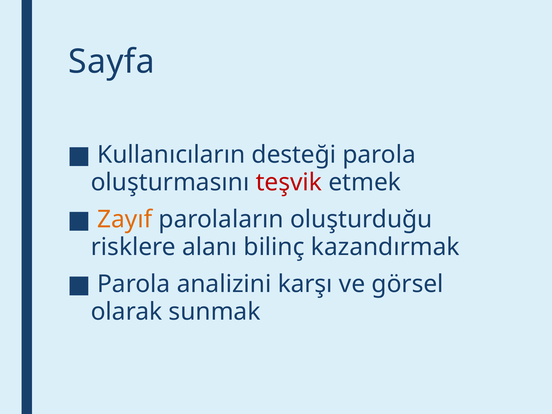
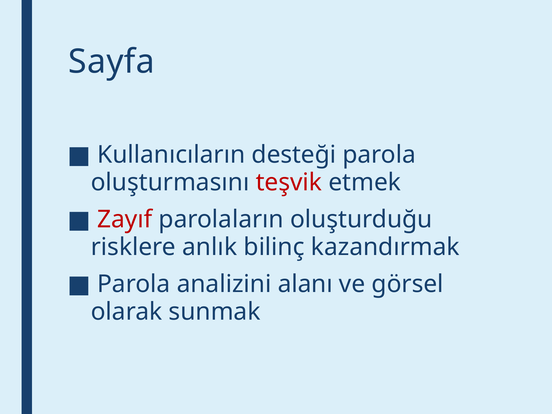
Zayıf colour: orange -> red (125, 219)
alanı: alanı -> anlık (210, 247)
karşı: karşı -> alanı (305, 284)
